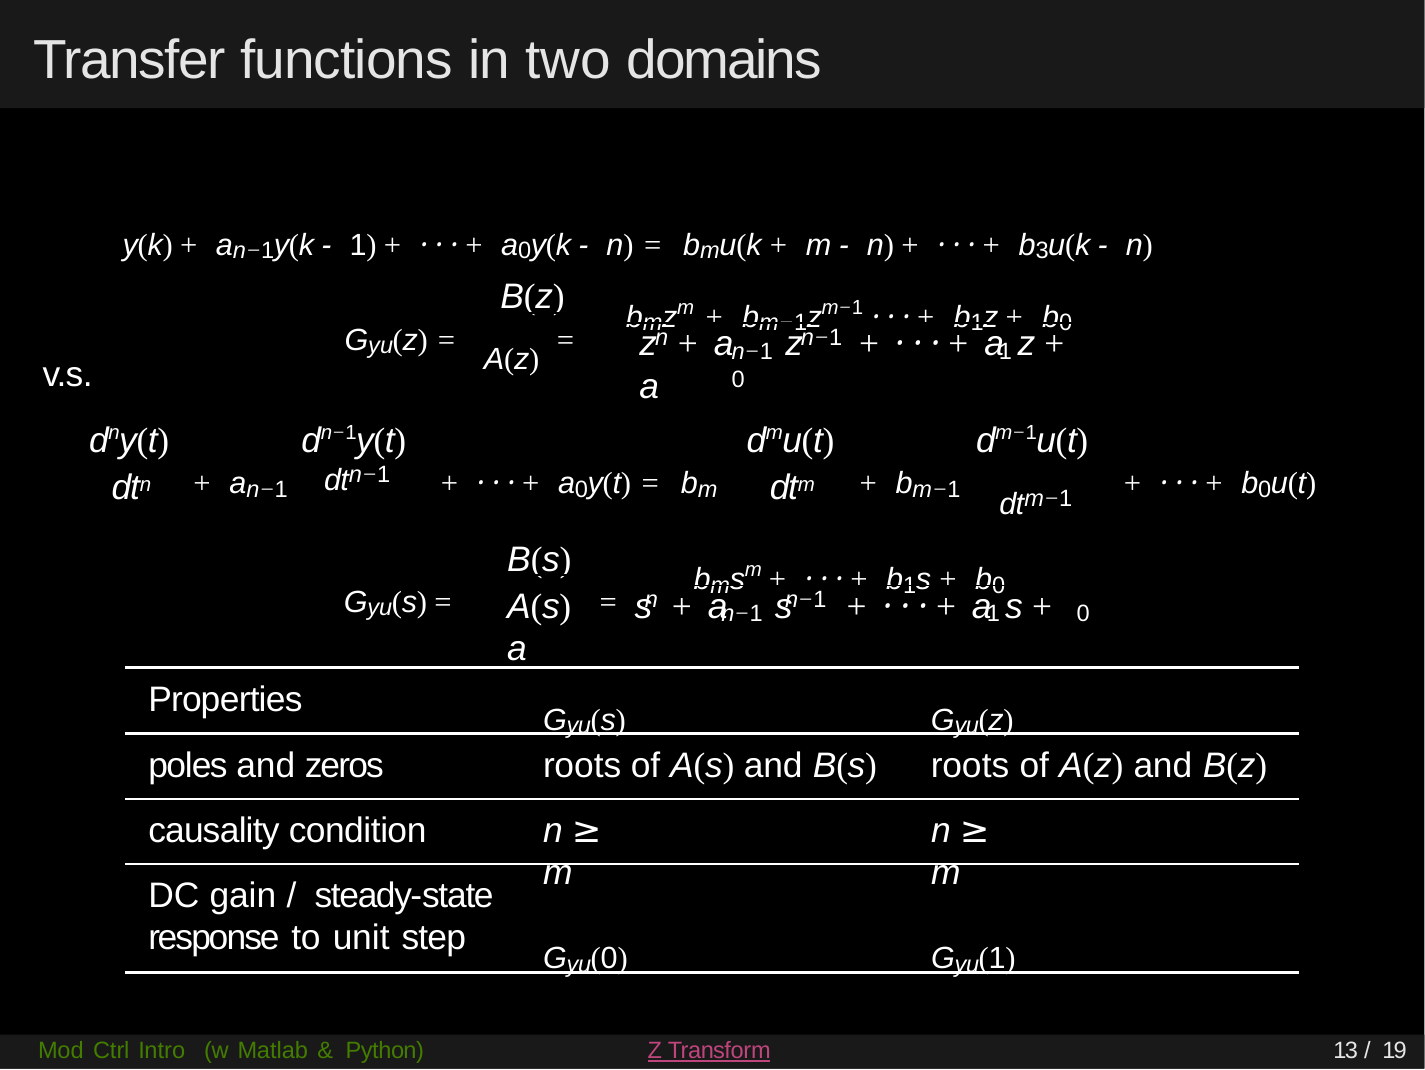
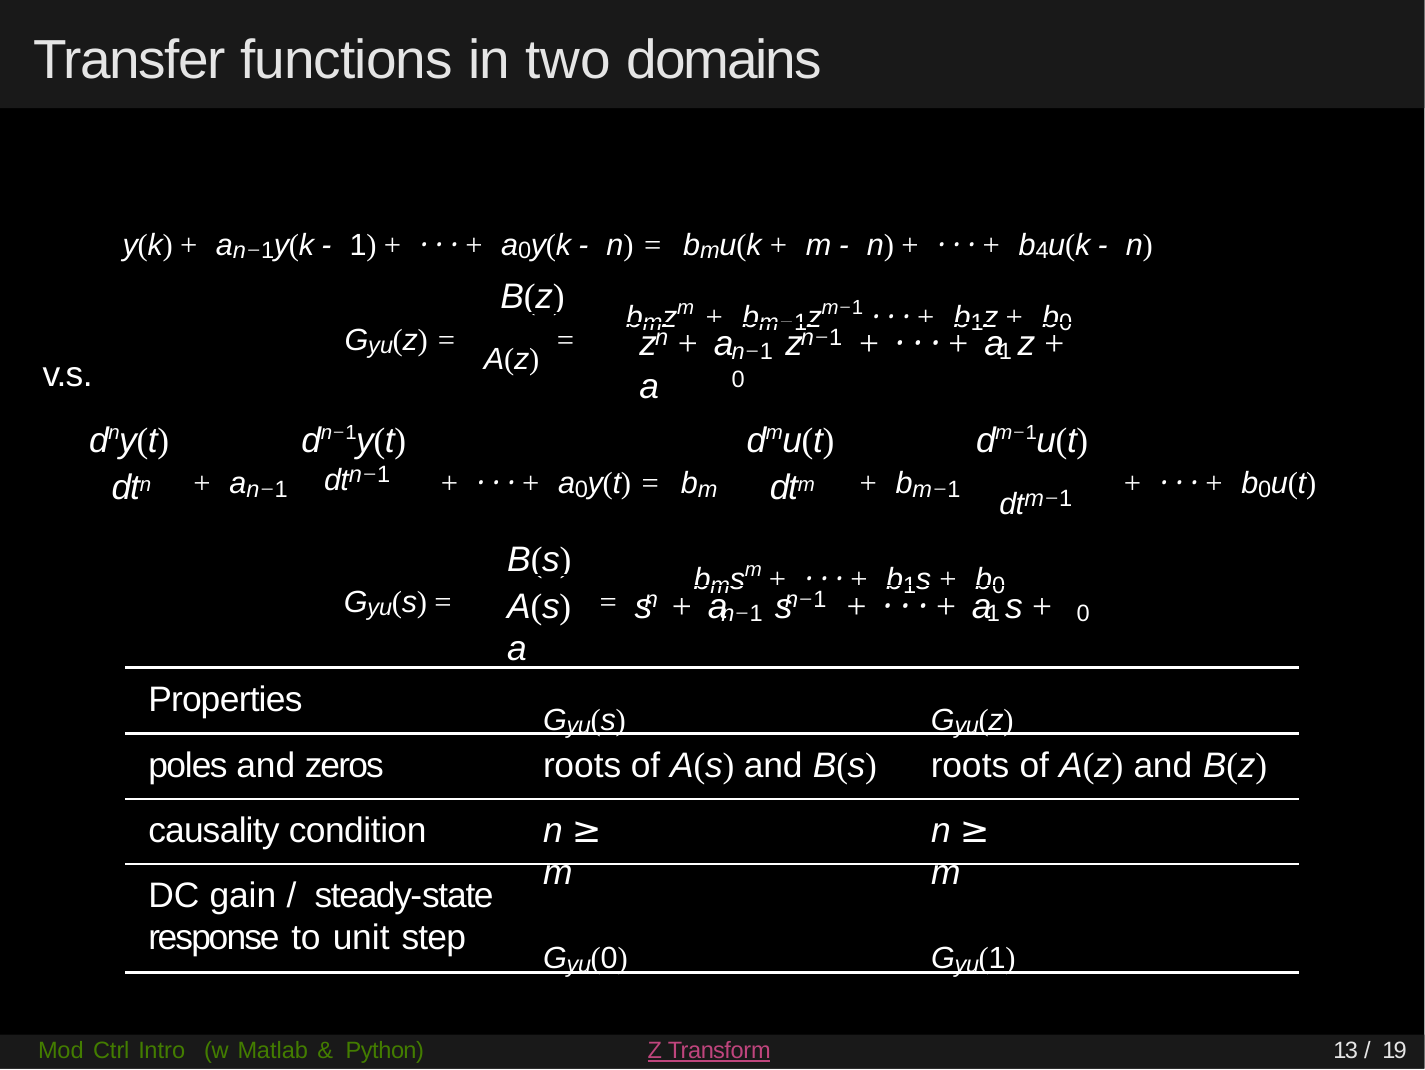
3: 3 -> 4 (1042, 251)
